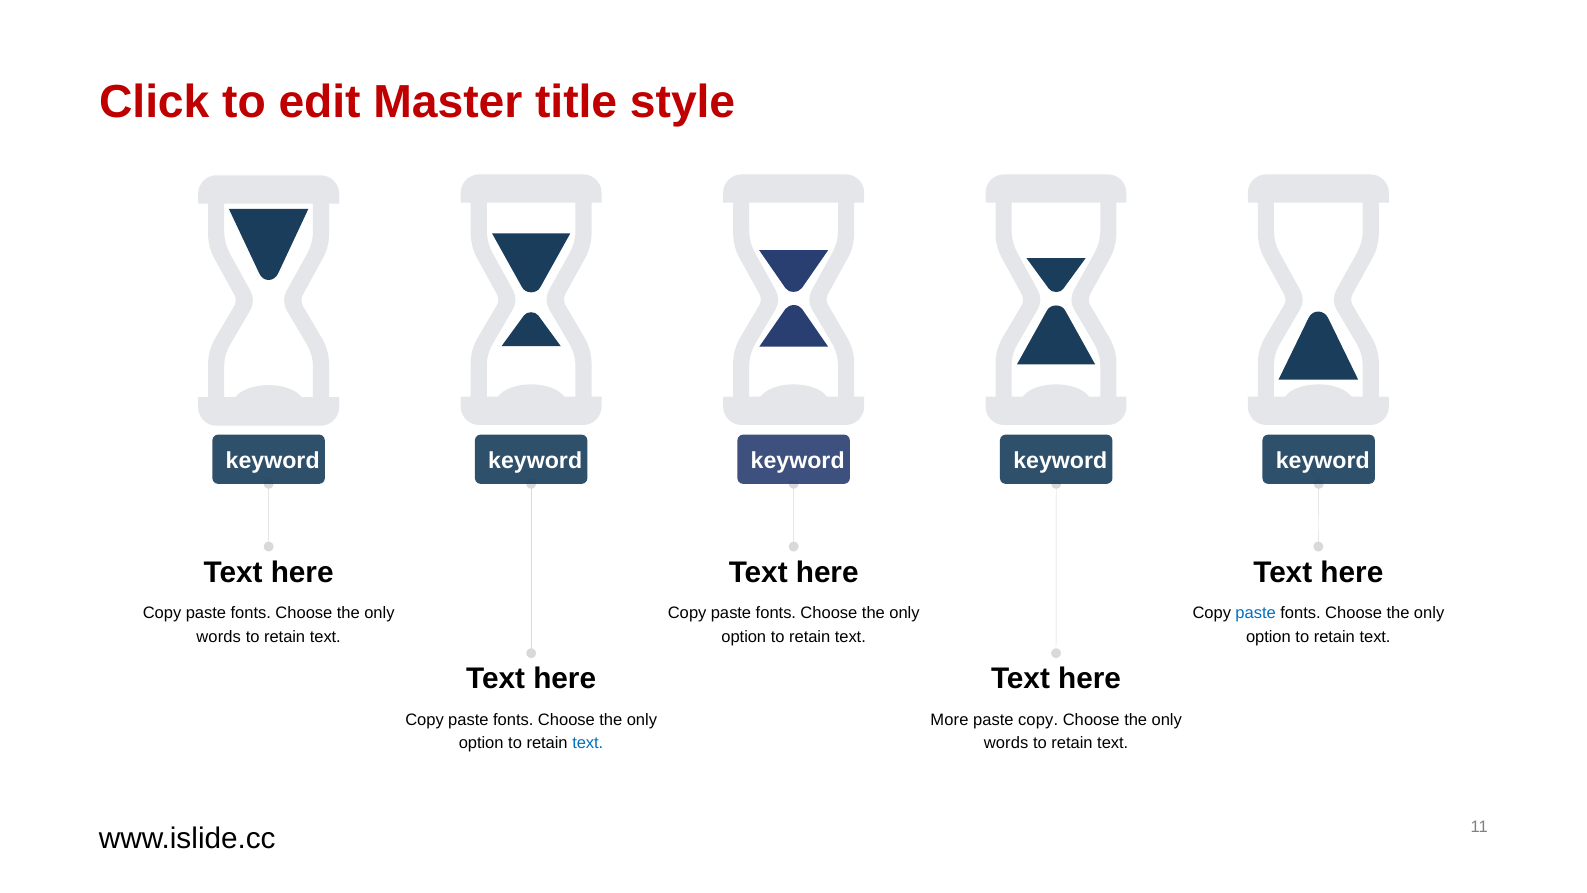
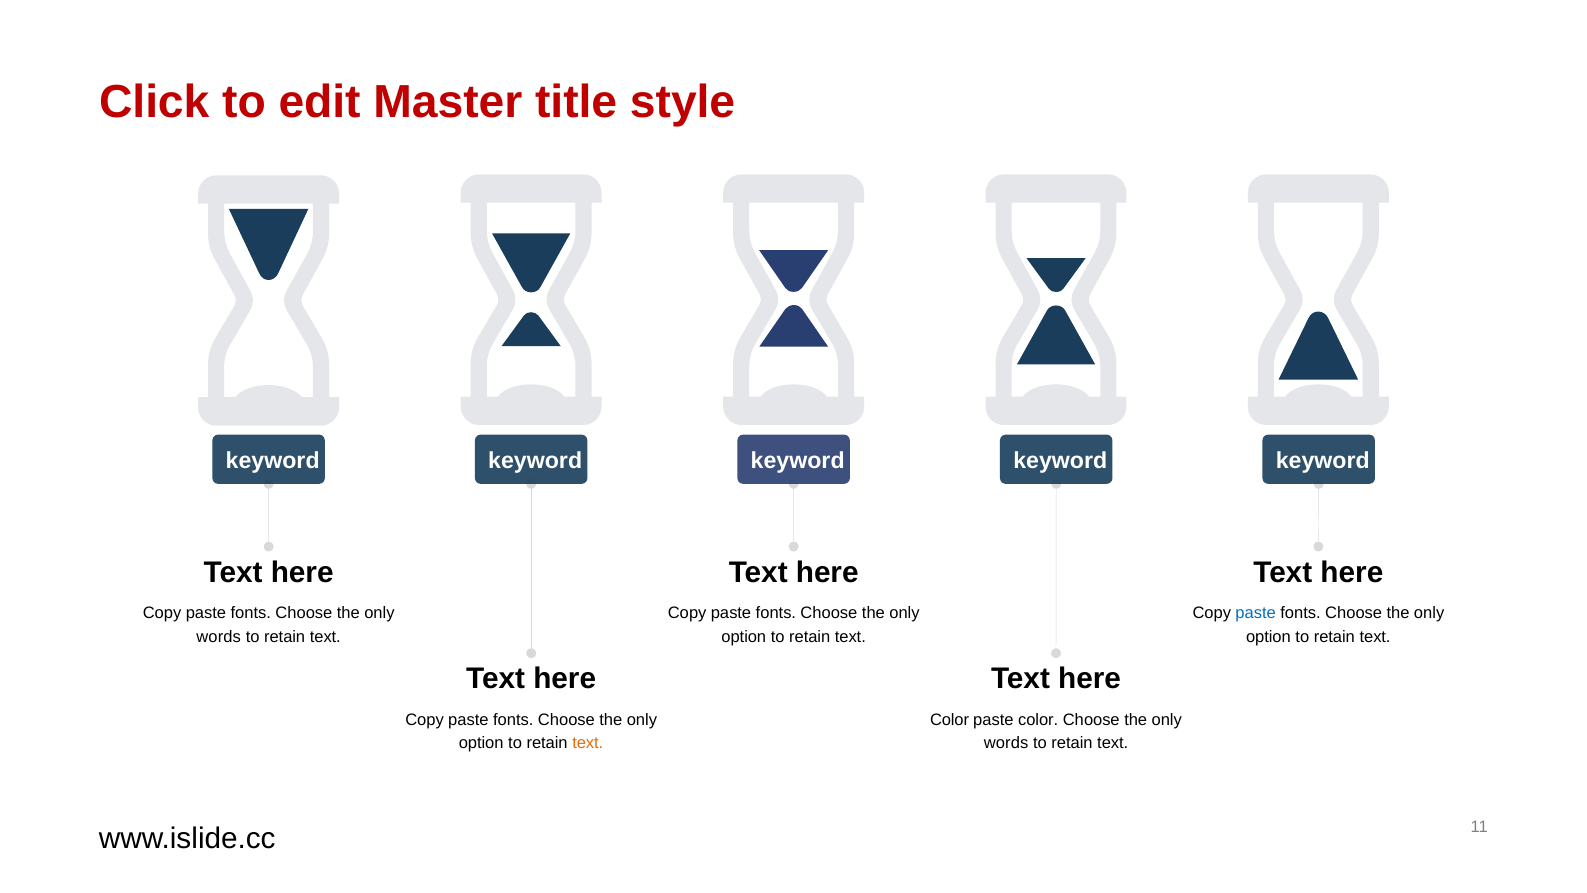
More: More -> Color (950, 719)
paste copy: copy -> color (1038, 719)
text colour: blue -> orange (588, 743)
